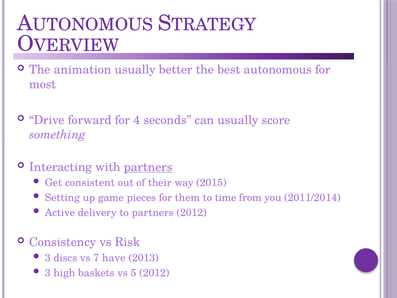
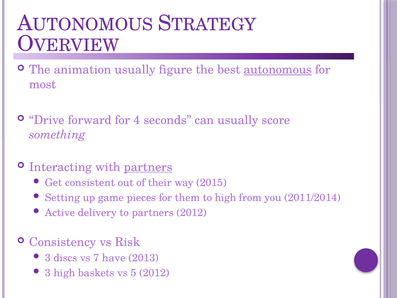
better: better -> figure (176, 70)
autonomous underline: none -> present (278, 70)
to time: time -> high (226, 198)
